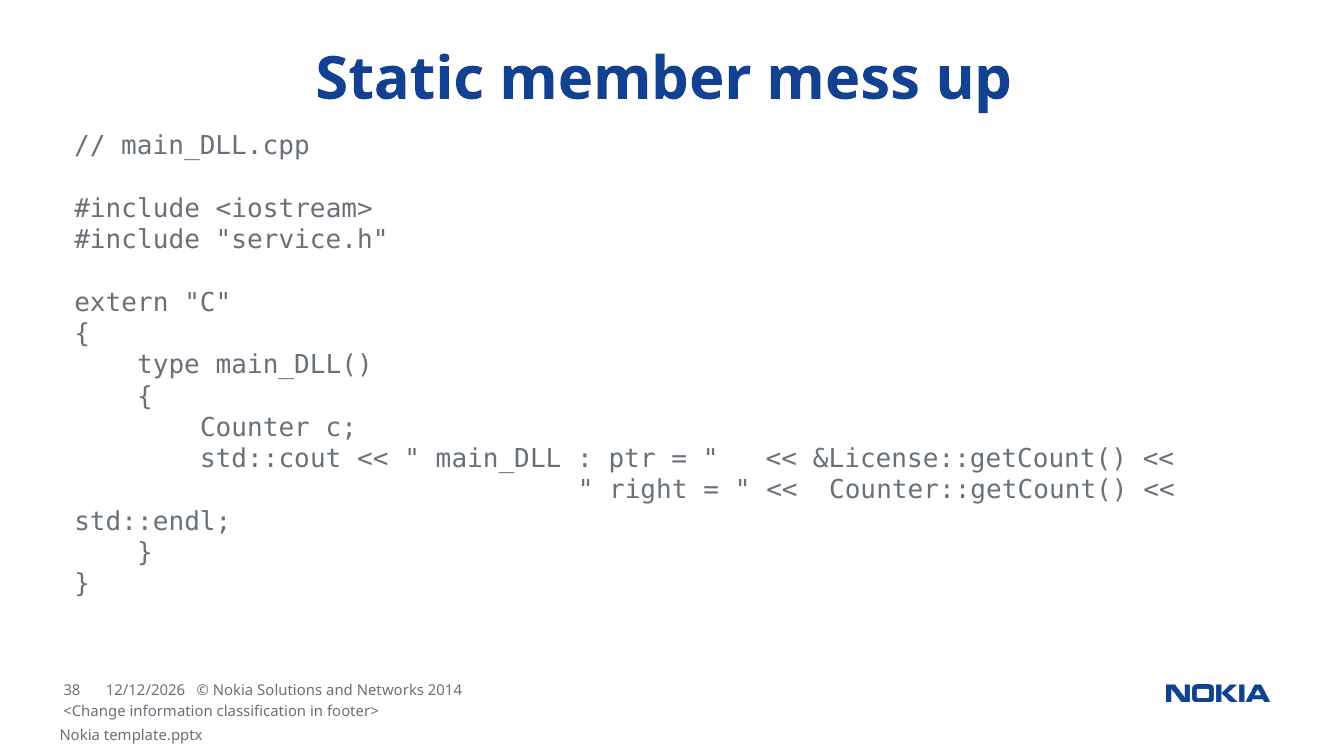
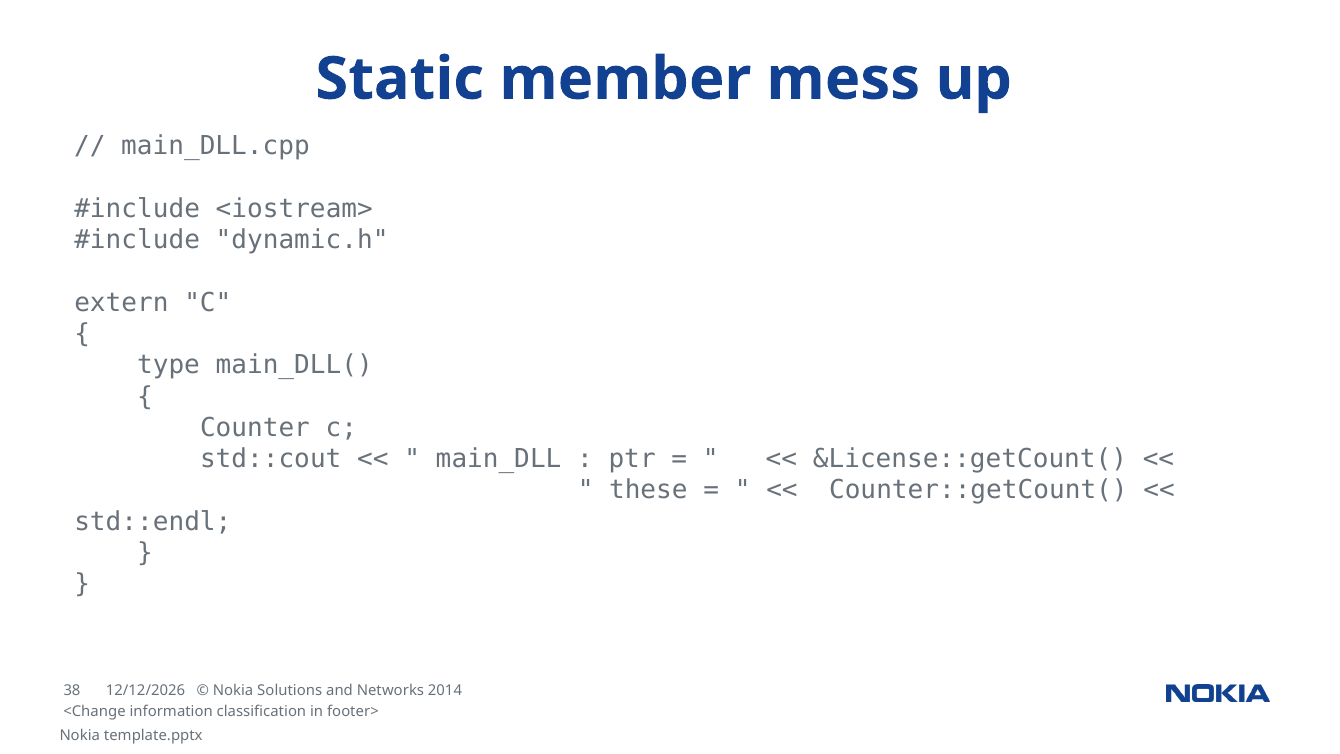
service.h: service.h -> dynamic.h (302, 240)
right: right -> these (648, 490)
